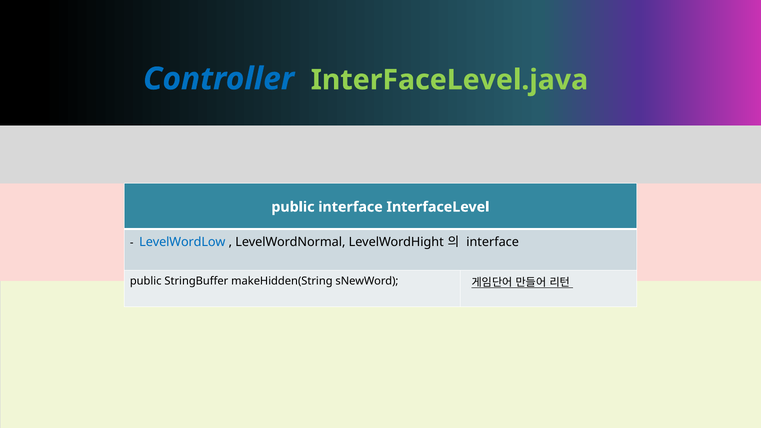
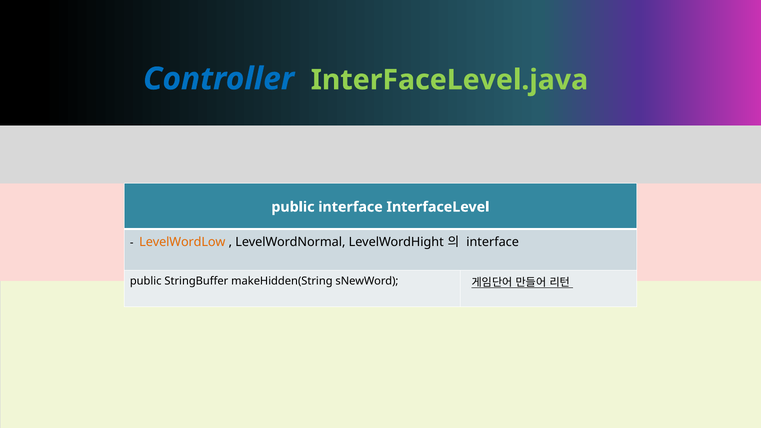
LevelWordLow colour: blue -> orange (182, 242)
